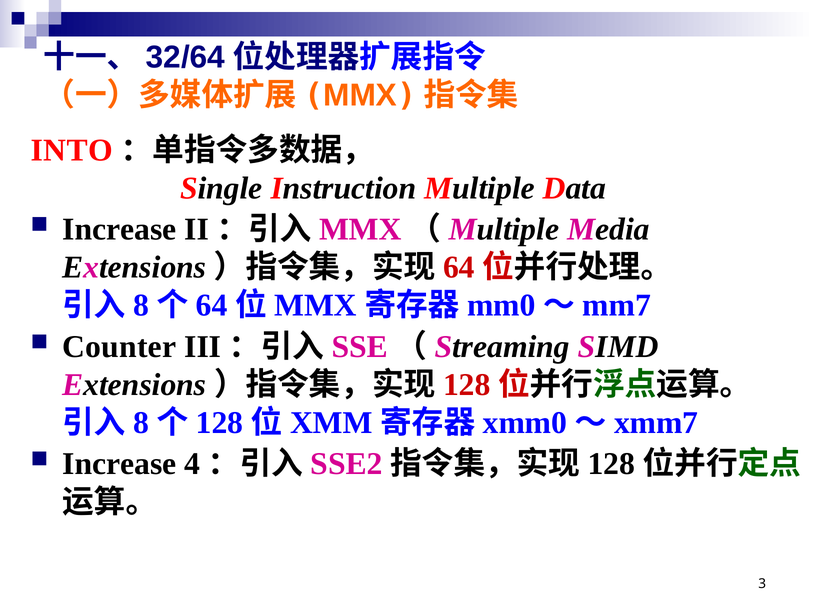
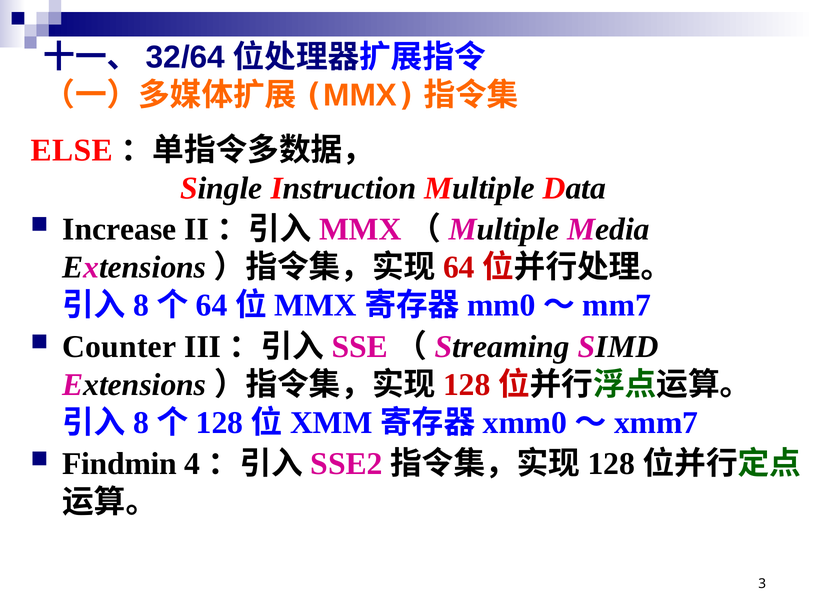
INTO: INTO -> ELSE (72, 150)
Increase: Increase -> Findmin (120, 464)
